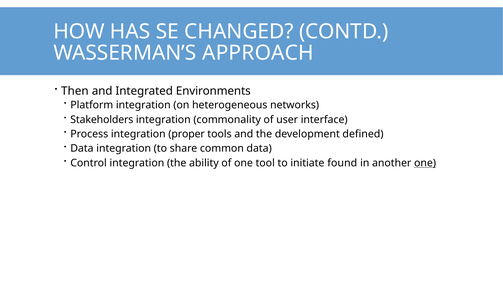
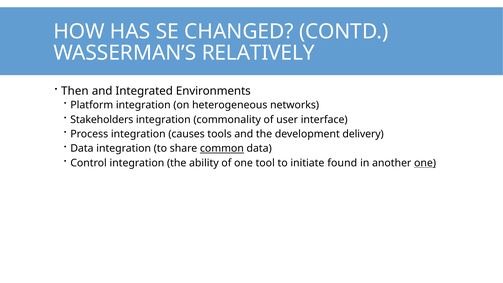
APPROACH: APPROACH -> RELATIVELY (258, 53)
proper: proper -> causes (187, 134)
defined: defined -> delivery (363, 134)
common underline: none -> present (222, 148)
